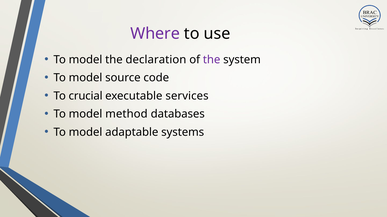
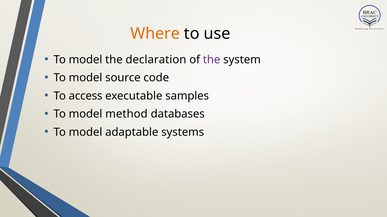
Where colour: purple -> orange (155, 34)
crucial: crucial -> access (86, 96)
services: services -> samples (187, 96)
